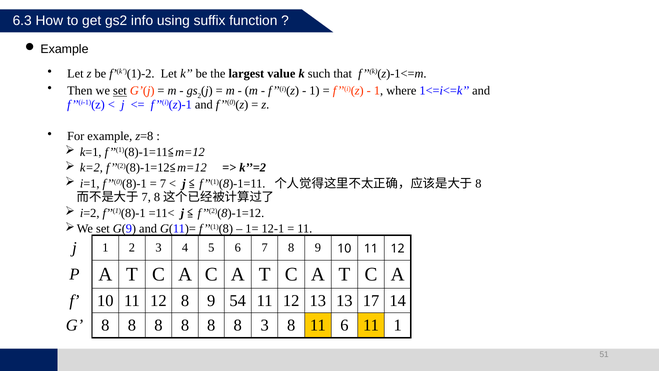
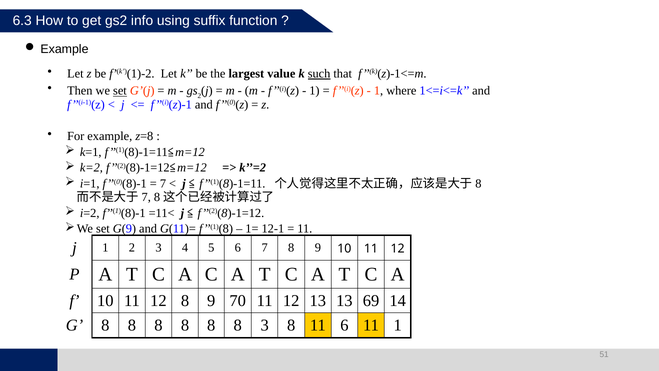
such underline: none -> present (319, 74)
54: 54 -> 70 (238, 300)
17: 17 -> 69 (371, 300)
